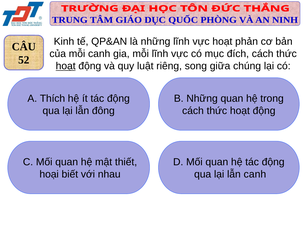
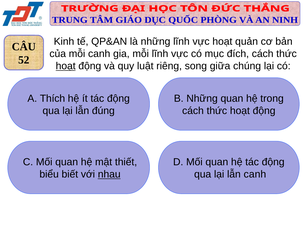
phản: phản -> quản (247, 42)
đông: đông -> đúng (103, 111)
hoại: hoại -> biểu (49, 175)
nhau underline: none -> present (109, 175)
